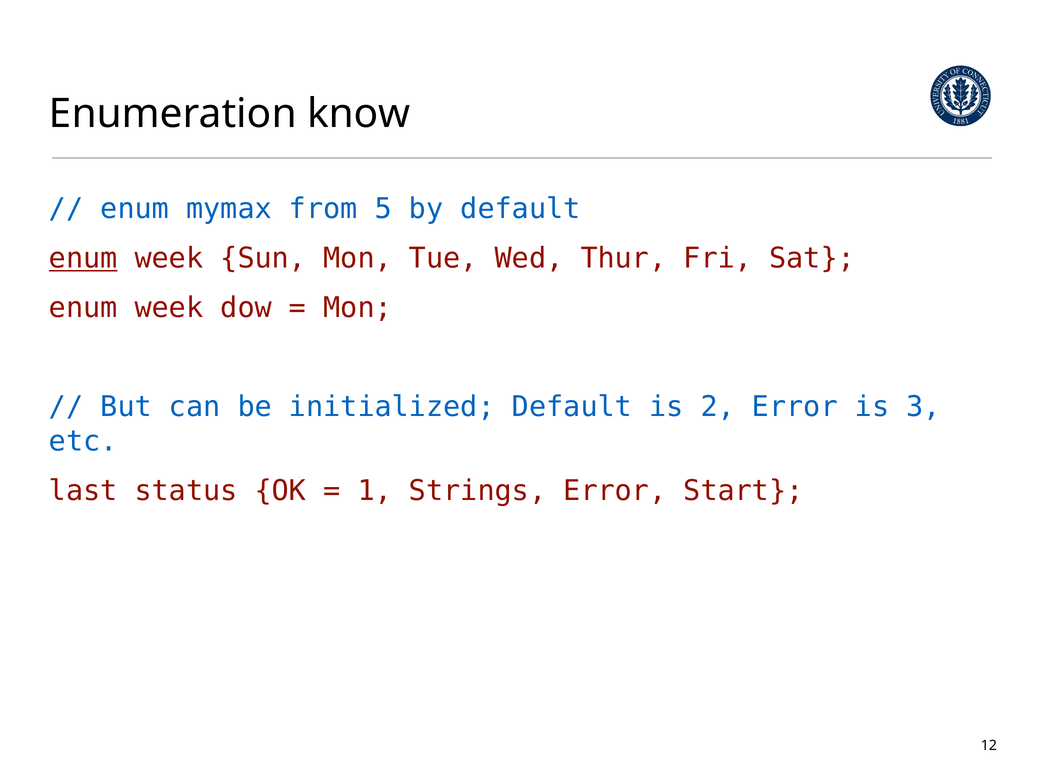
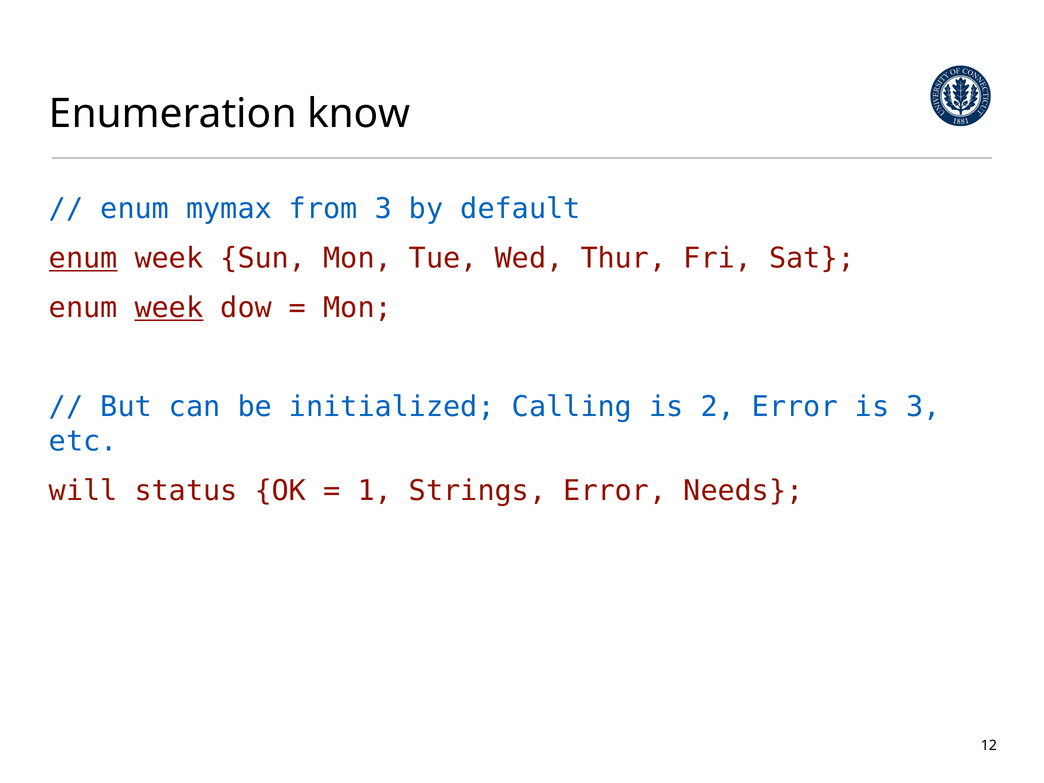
from 5: 5 -> 3 (383, 209)
week underline: none -> present (169, 308)
initialized Default: Default -> Calling (572, 407)
last: last -> will (83, 491)
Start: Start -> Needs (743, 491)
